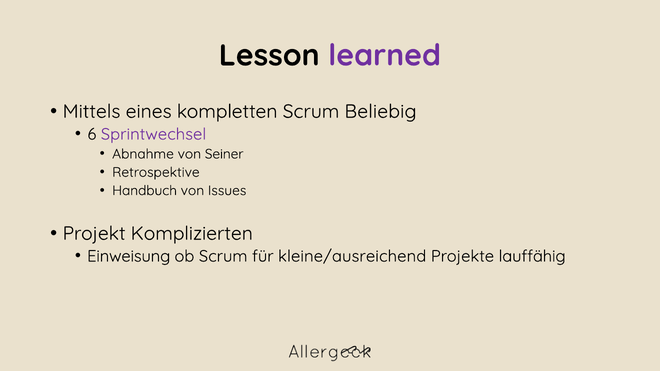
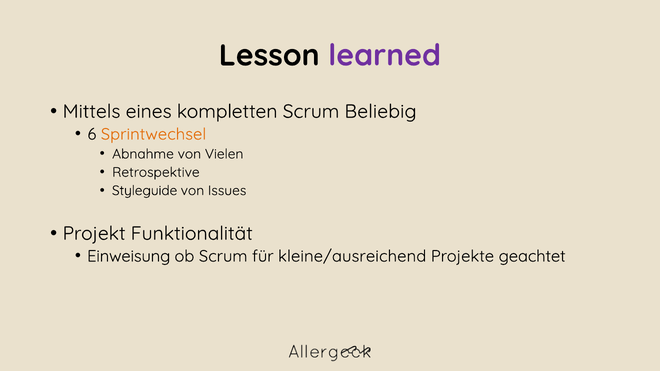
Sprintwechsel colour: purple -> orange (153, 134)
Seiner: Seiner -> Vielen (224, 154)
Handbuch: Handbuch -> Styleguide (145, 191)
Komplizierten: Komplizierten -> Funktionalität (192, 234)
lauffähig: lauffähig -> geachtet (532, 256)
